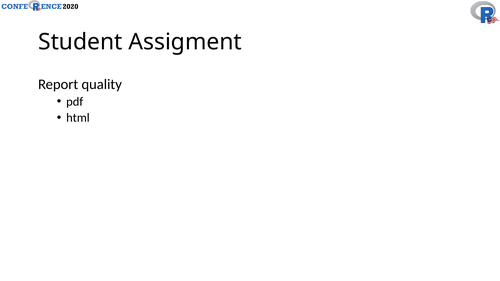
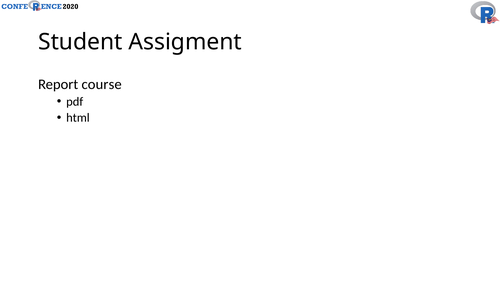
quality: quality -> course (102, 85)
